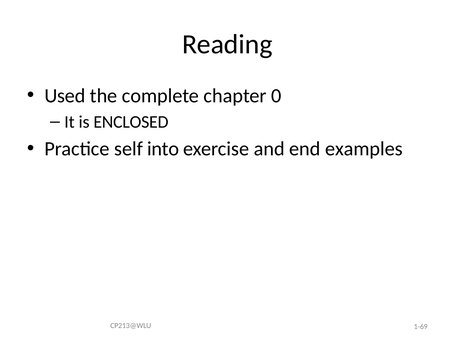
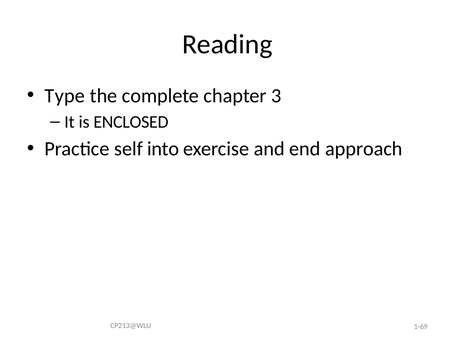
Used: Used -> Type (65, 95)
0: 0 -> 3 (276, 95)
examples: examples -> approach (364, 149)
